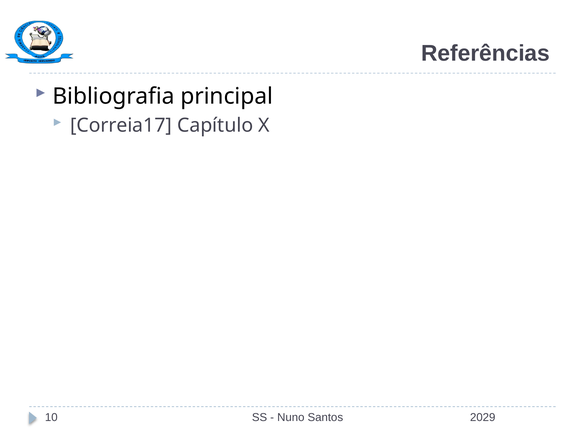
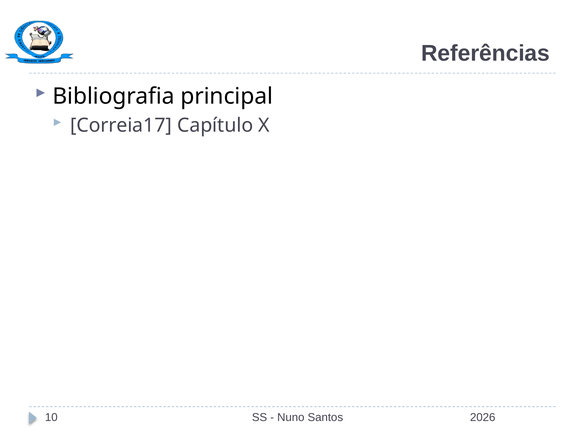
2029: 2029 -> 2026 (483, 417)
